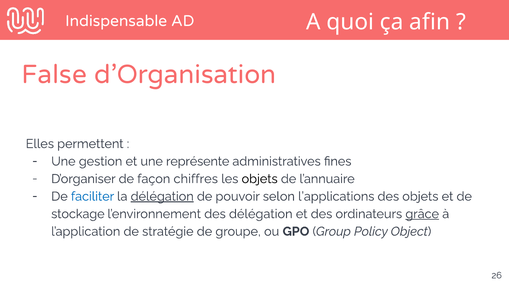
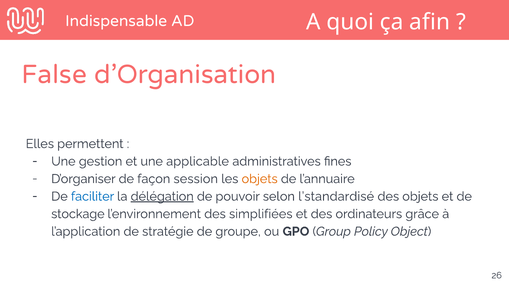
représente: représente -> applicable (198, 162)
chiffres: chiffres -> session (196, 179)
objets colour: black -> orange (260, 179)
l’applications: l’applications -> l’standardisé (336, 197)
des délégation: délégation -> simplifiées (261, 214)
grâce underline: present -> none (422, 214)
